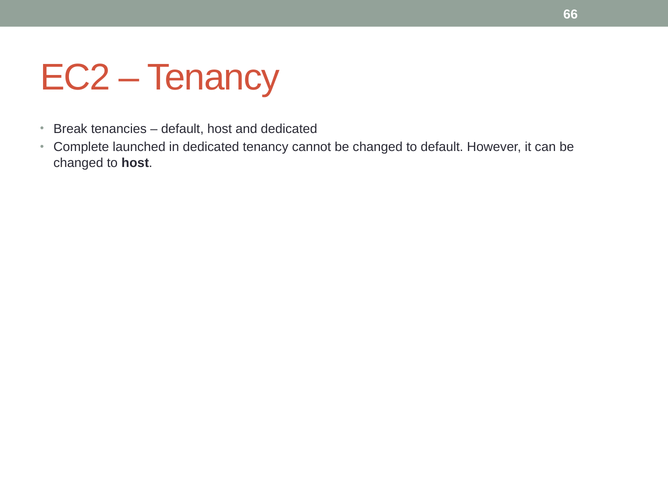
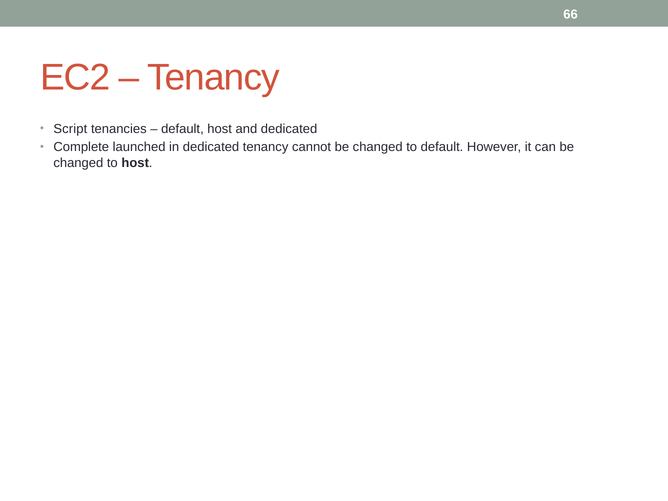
Break: Break -> Script (70, 129)
